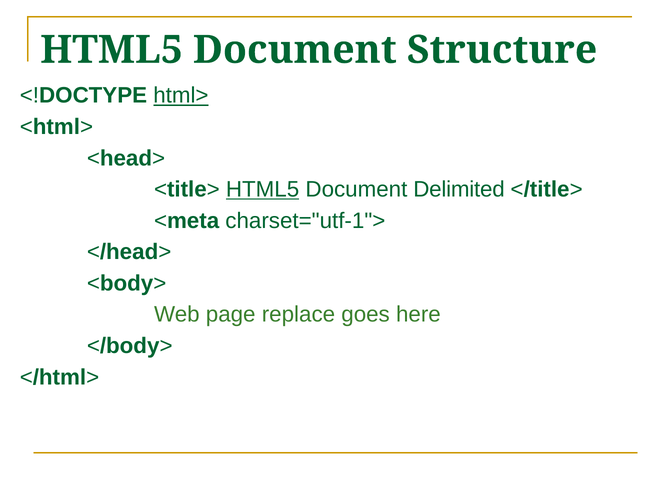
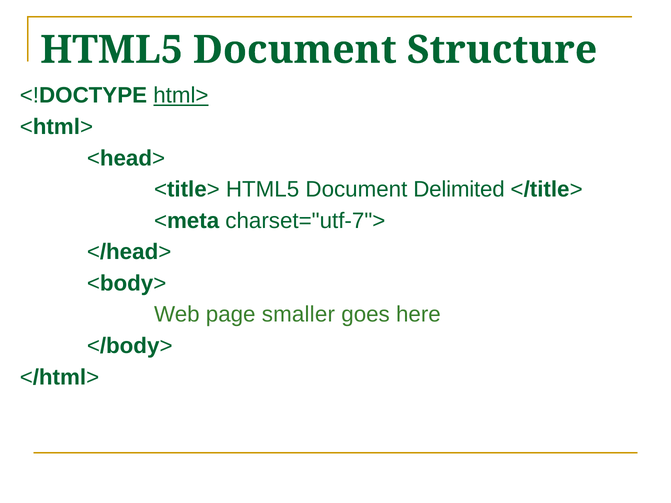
HTML5 underline: present -> none (263, 190)
charset="utf-1">: charset="utf-1"> -> charset="utf-7"> (305, 221)
replace: replace -> smaller (298, 315)
